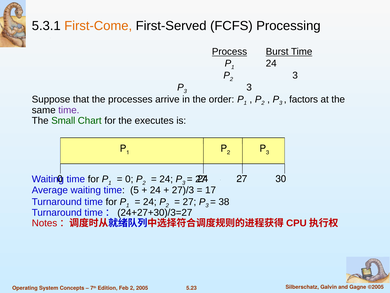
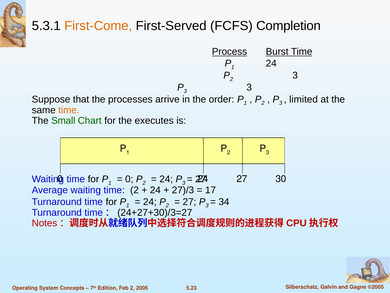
Processing: Processing -> Completion (288, 26)
factors: factors -> limited (304, 99)
time colour: purple -> orange (69, 110)
time 5: 5 -> 2 (135, 190)
38: 38 -> 34 (224, 201)
